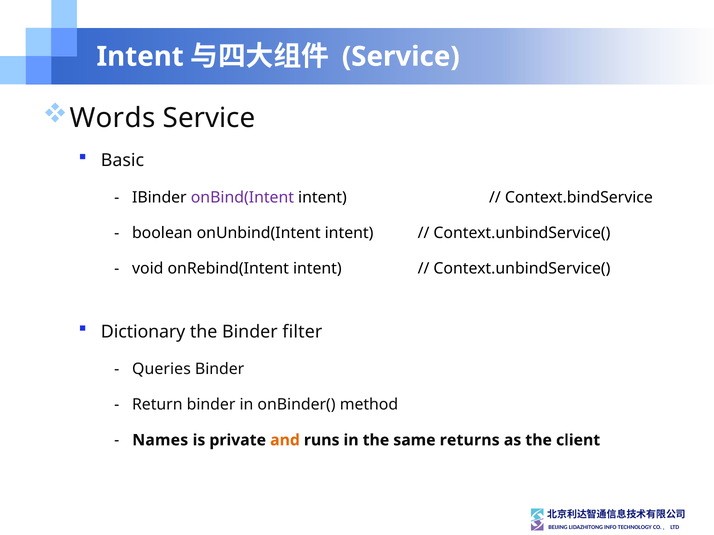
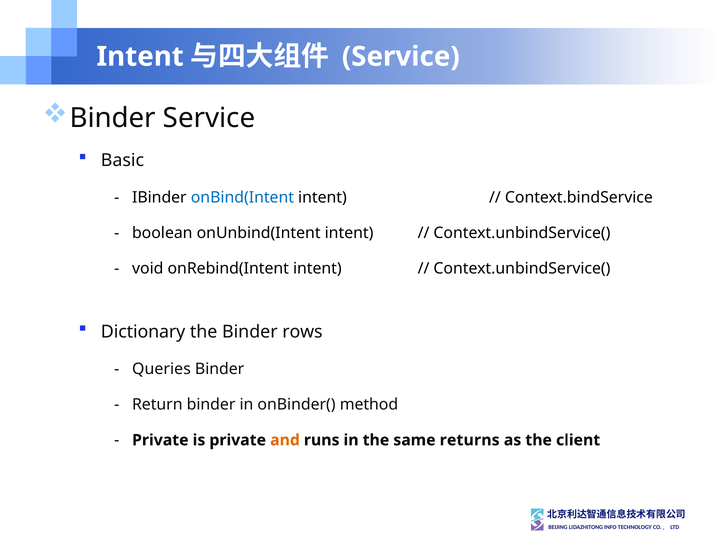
Words: Words -> Binder (113, 118)
onBind(Intent colour: purple -> blue (242, 198)
filter: filter -> rows (303, 332)
Names: Names -> Private (160, 441)
